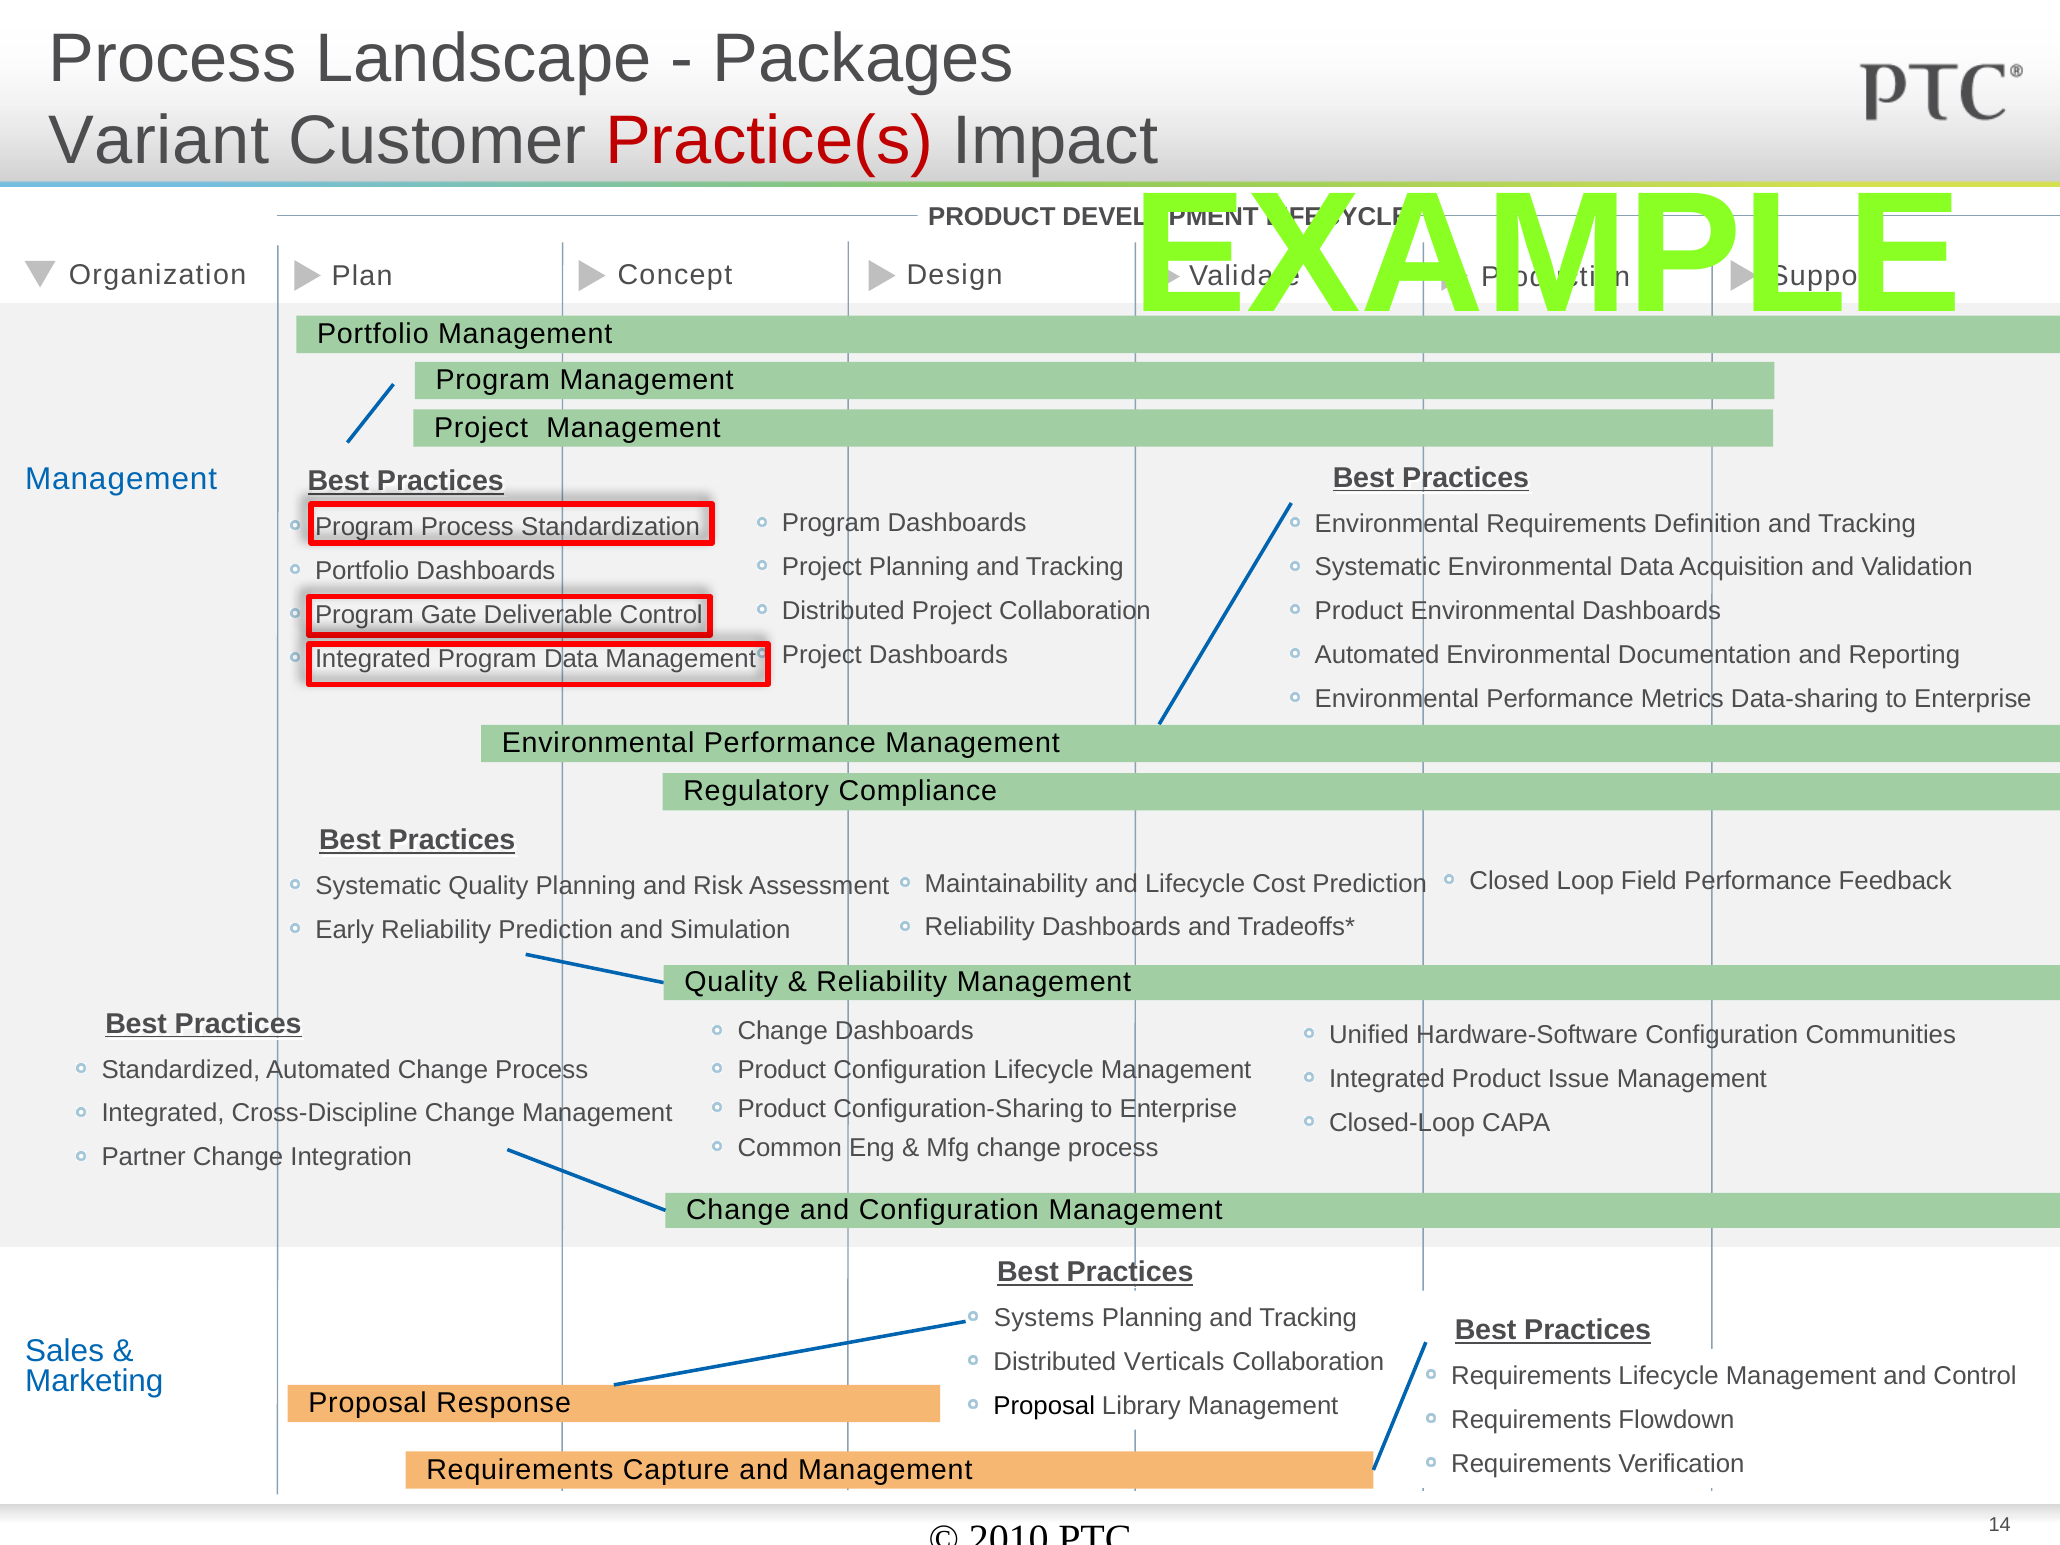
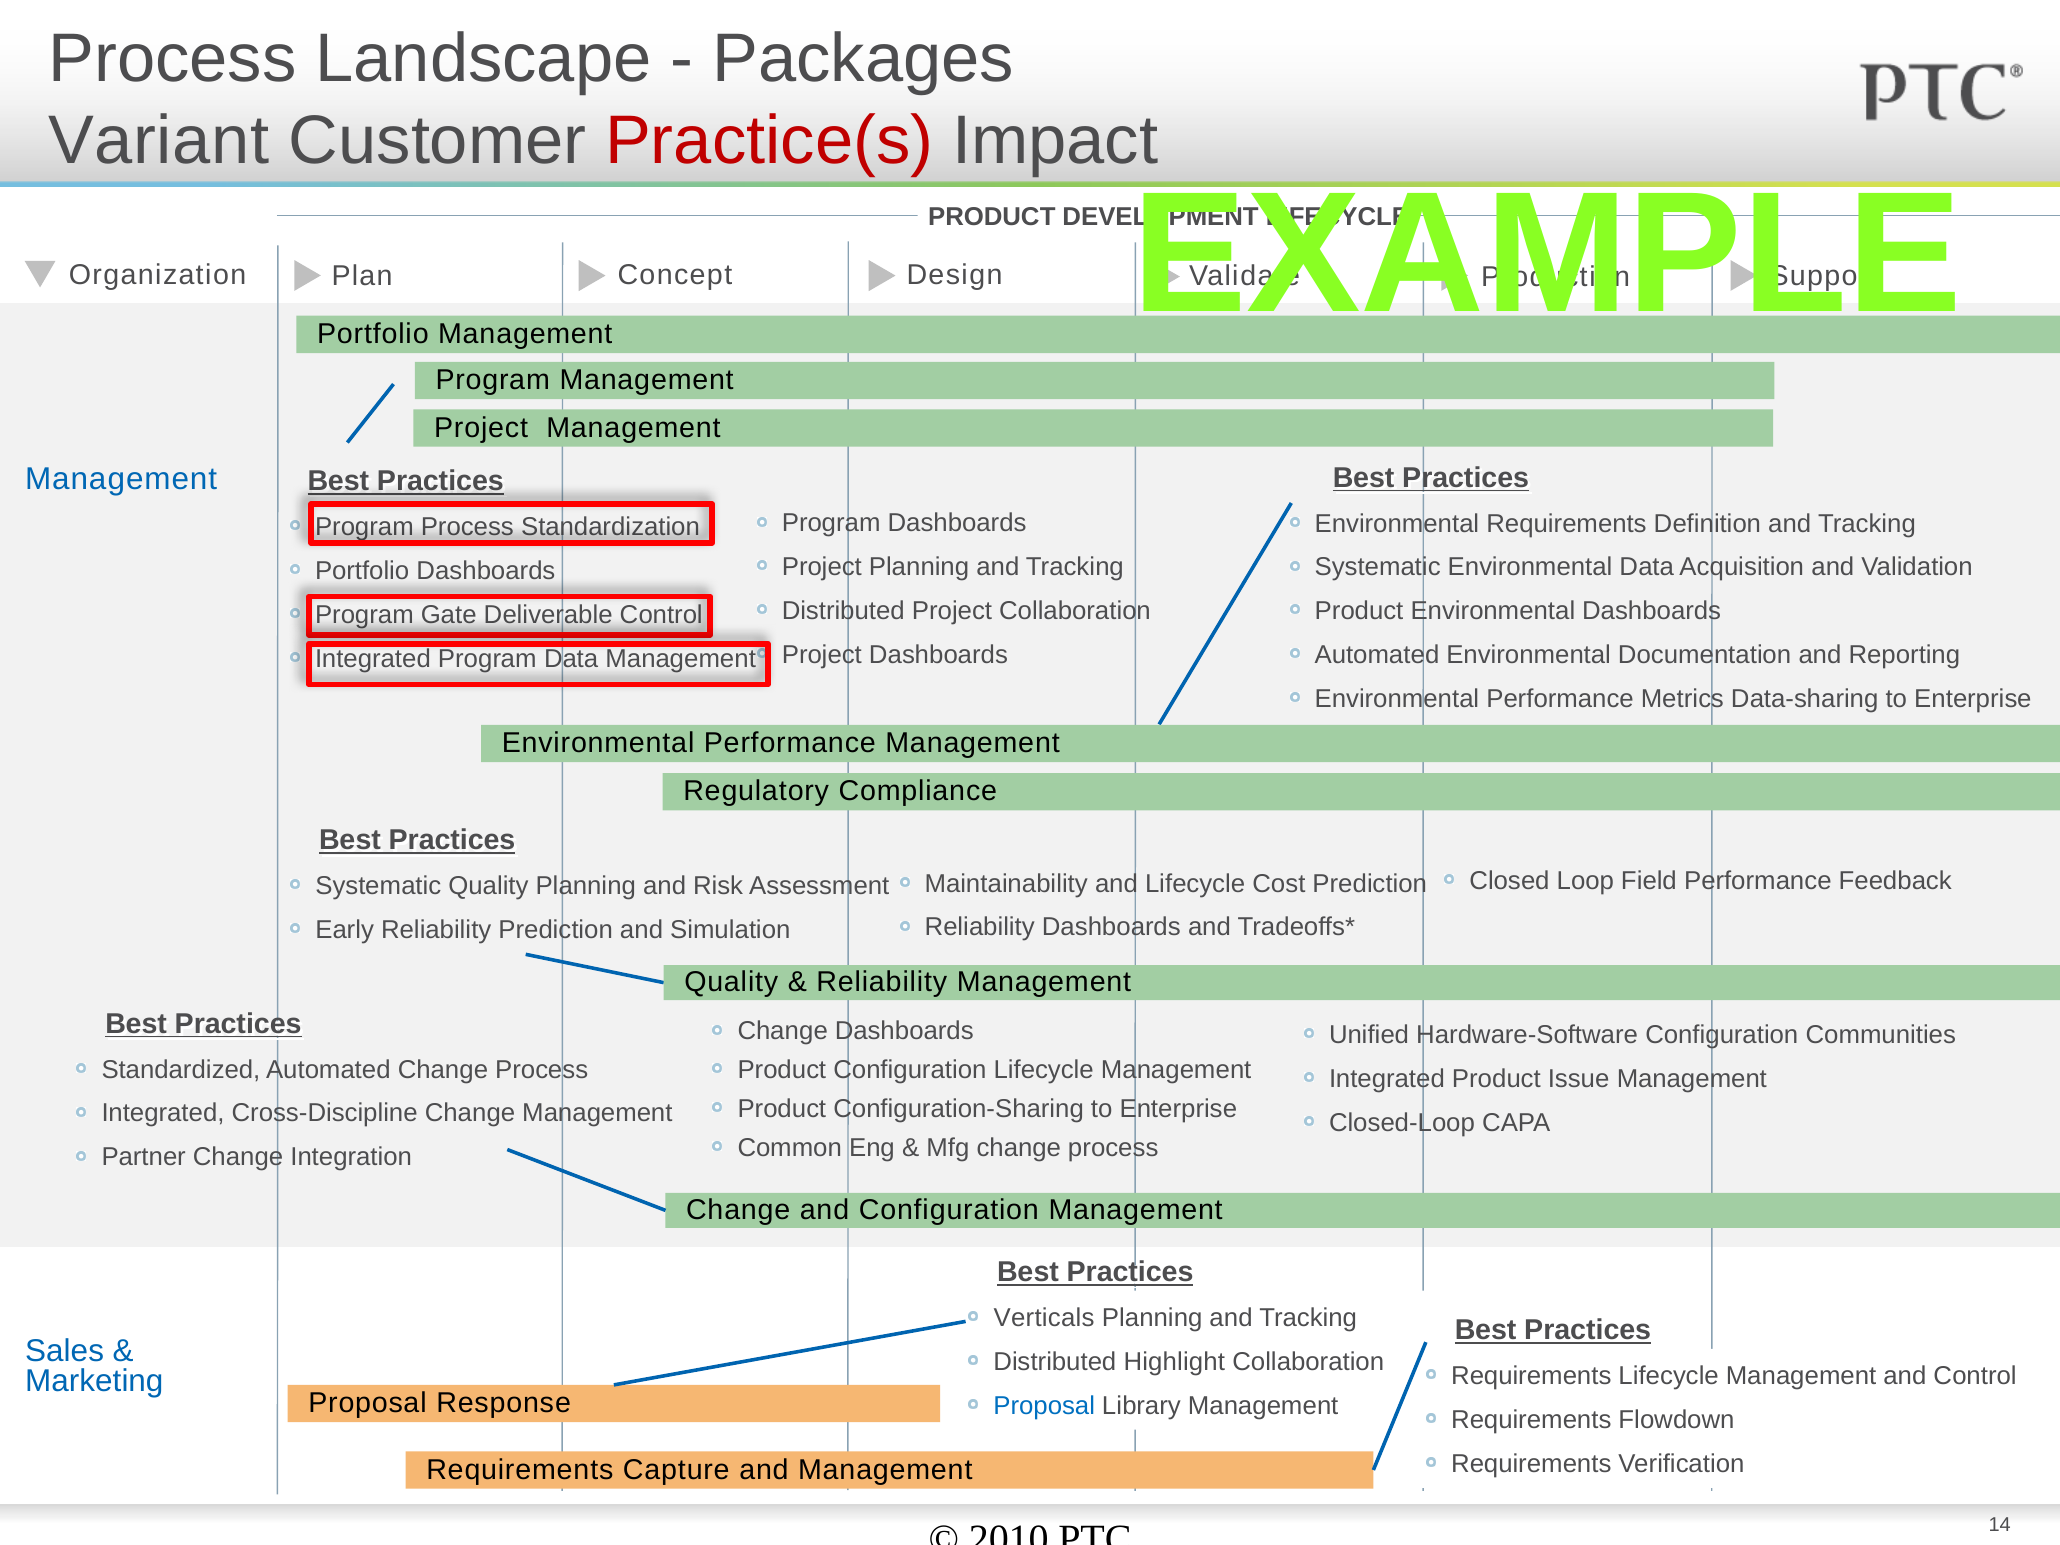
Systems: Systems -> Verticals (1044, 1318)
Verticals: Verticals -> Highlight (1174, 1362)
Proposal colour: black -> blue (1044, 1406)
